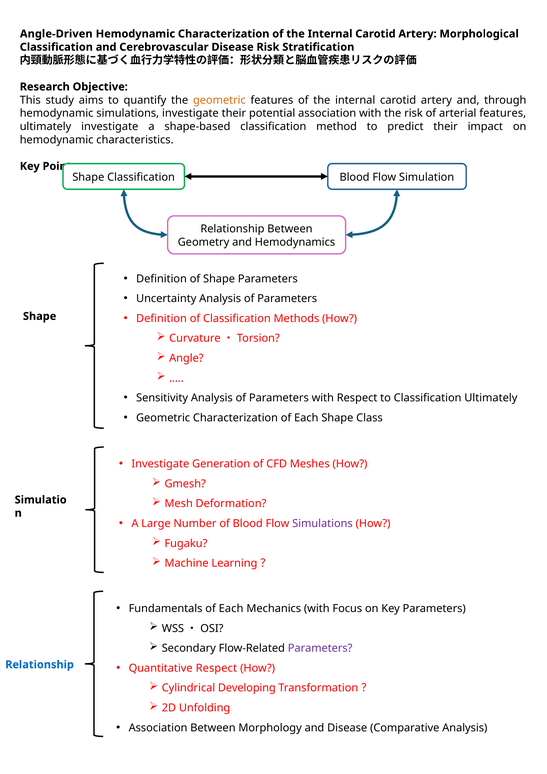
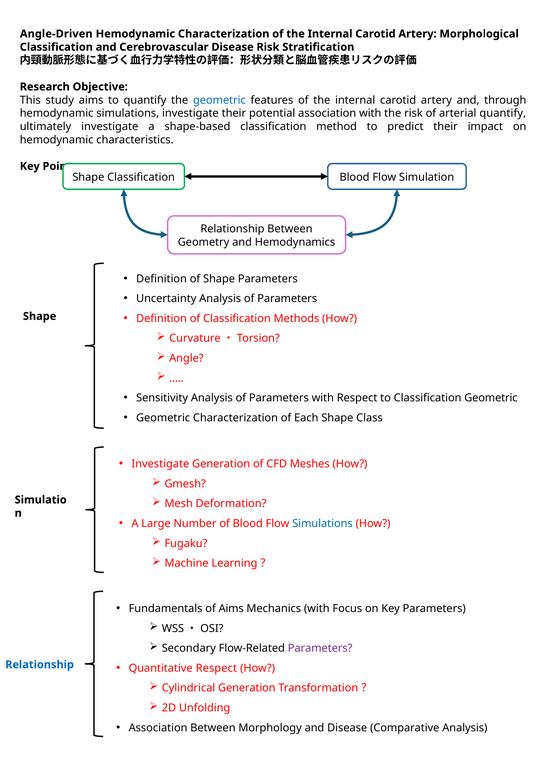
geometric colour: orange -> blue (219, 100)
arterial features: features -> quantify (503, 113)
Classification Ultimately: Ultimately -> Geometric (491, 398)
Simulations colour: purple -> blue (322, 523)
Fundamentals of Each: Each -> Aims (231, 608)
Cylindrical Developing: Developing -> Generation (247, 688)
